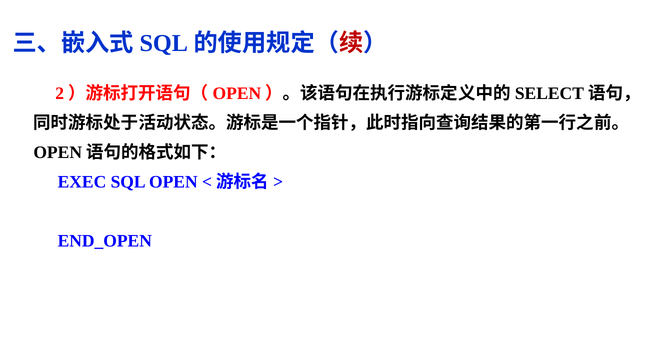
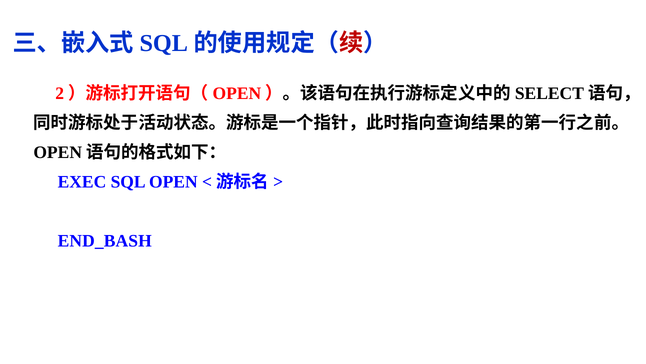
END_OPEN: END_OPEN -> END_BASH (105, 240)
